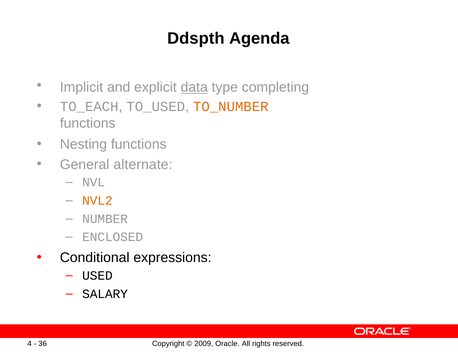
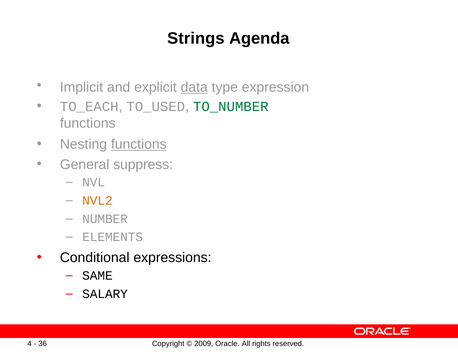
Ddspth: Ddspth -> Strings (196, 39)
completing: completing -> expression (275, 87)
TO_NUMBER colour: orange -> green (231, 106)
functions underline: none -> present (139, 144)
alternate: alternate -> suppress (143, 164)
ENCLOSED: ENCLOSED -> ELEMENTS (113, 237)
USED: USED -> SAME (97, 275)
